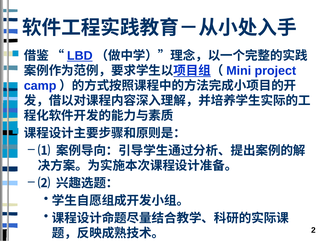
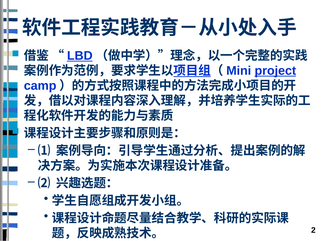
project underline: none -> present (275, 71)
